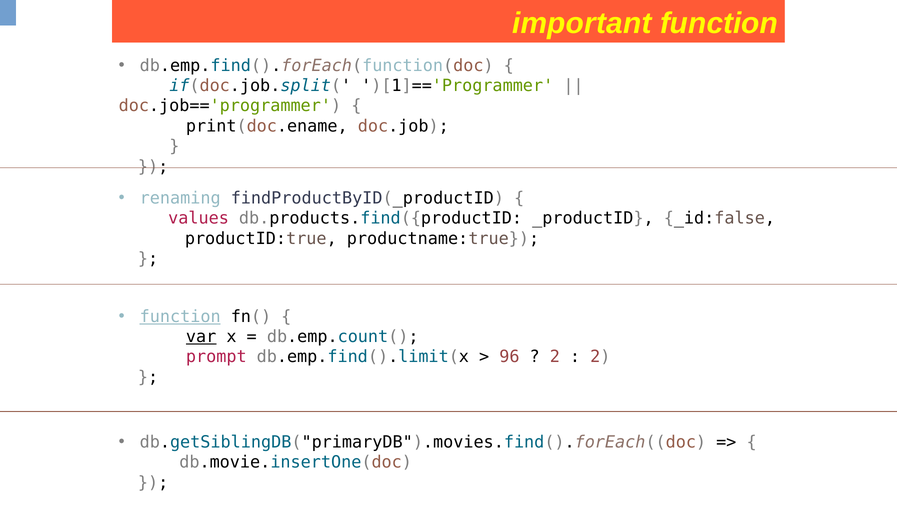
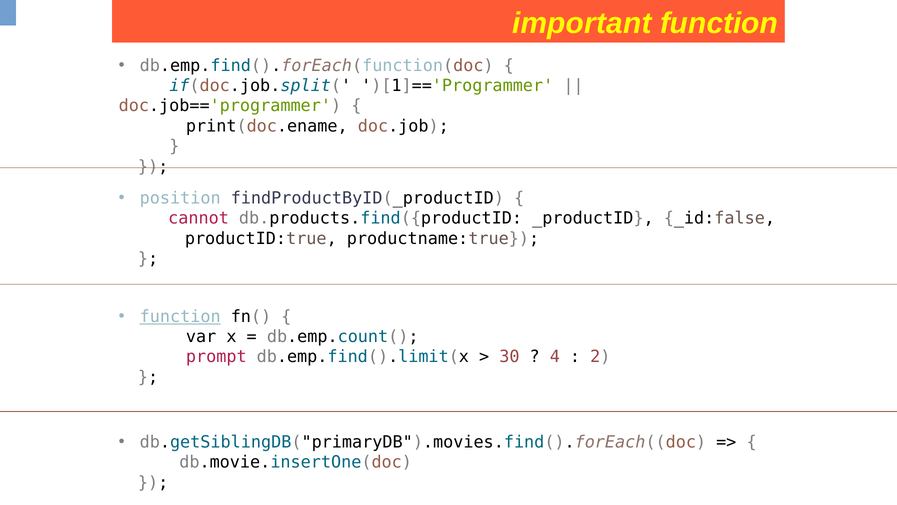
renaming: renaming -> position (180, 198)
values: values -> cannot (199, 218)
var underline: present -> none (201, 336)
96: 96 -> 30 (509, 357)
2: 2 -> 4 (555, 357)
